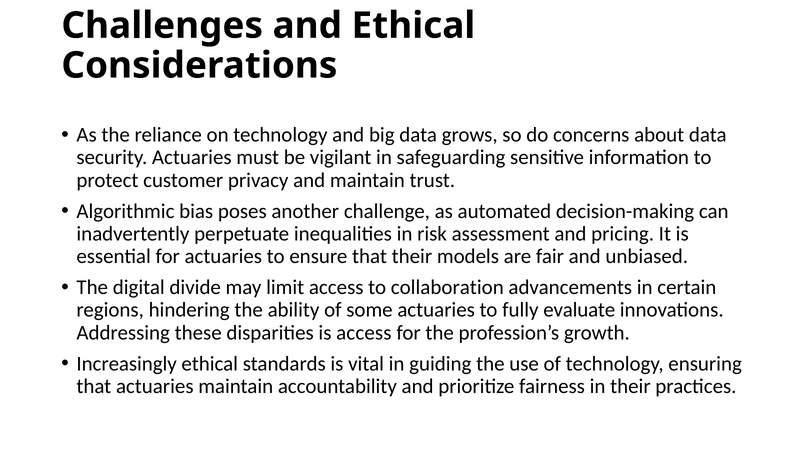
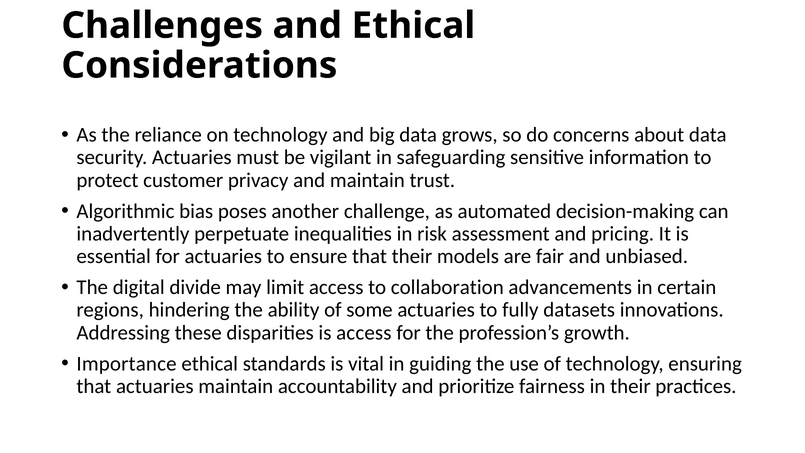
evaluate: evaluate -> datasets (579, 310)
Increasingly: Increasingly -> Importance (127, 364)
